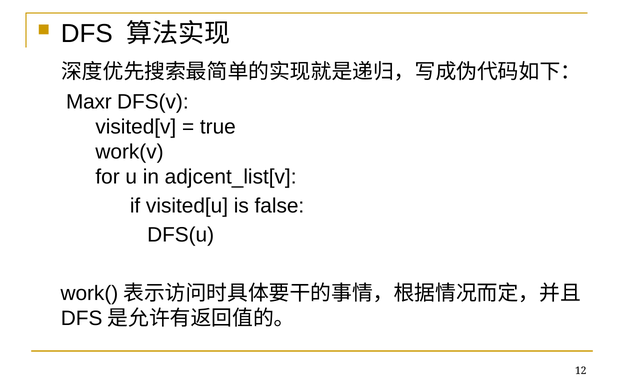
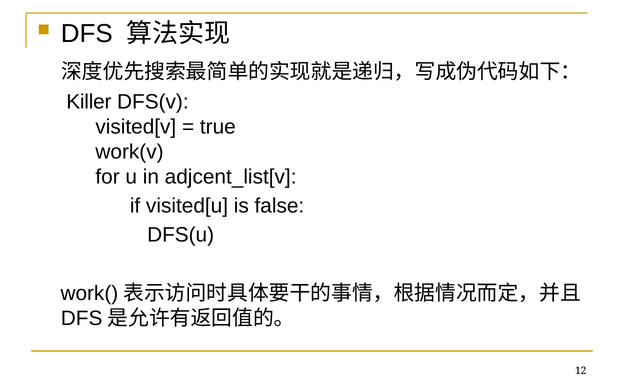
Maxr: Maxr -> Killer (89, 102)
